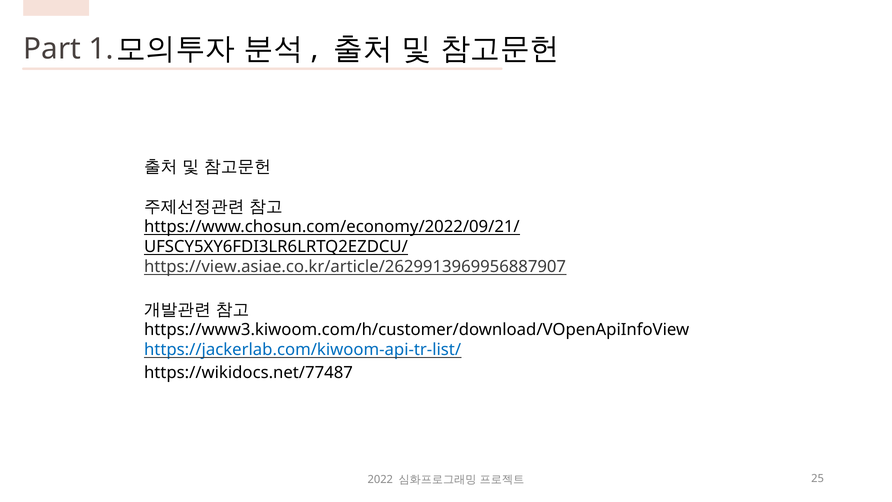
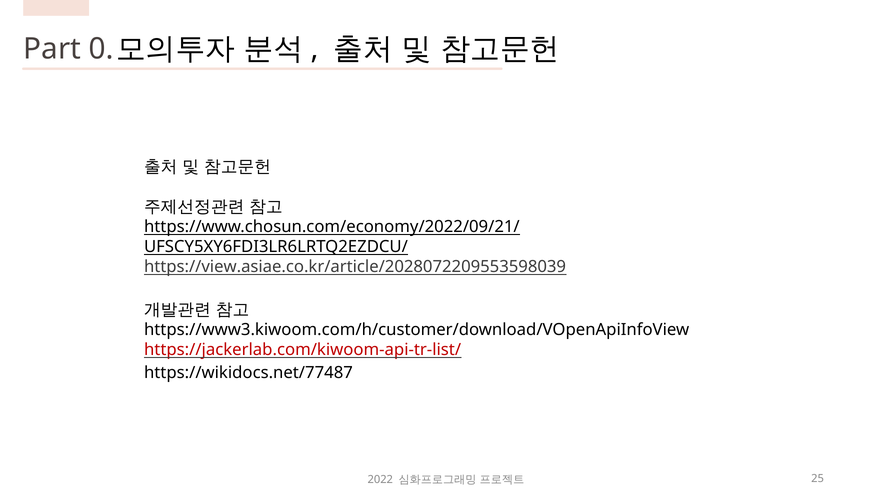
1: 1 -> 0 (101, 49)
https://view.asiae.co.kr/article/2629913969956887907: https://view.asiae.co.kr/article/2629913969956887907 -> https://view.asiae.co.kr/article/2028072209553598039 (355, 267)
https://jackerlab.com/kiwoom-api-tr-list/ colour: blue -> red (303, 350)
